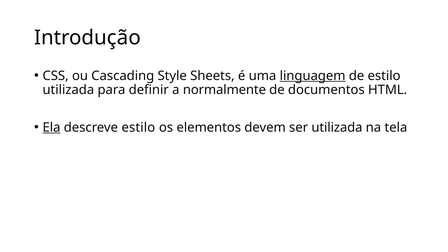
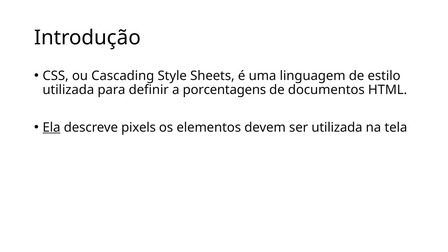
linguagem underline: present -> none (313, 76)
normalmente: normalmente -> porcentagens (224, 90)
descreve estilo: estilo -> pixels (139, 127)
